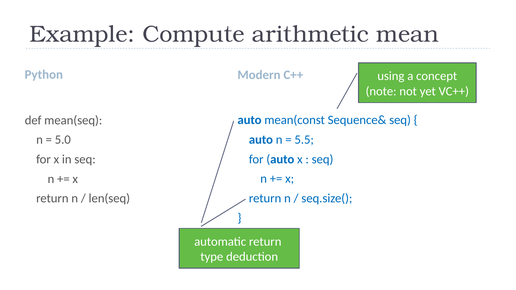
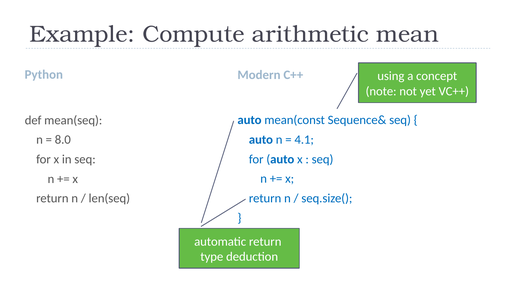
5.5: 5.5 -> 4.1 (304, 140)
5.0: 5.0 -> 8.0 (63, 140)
